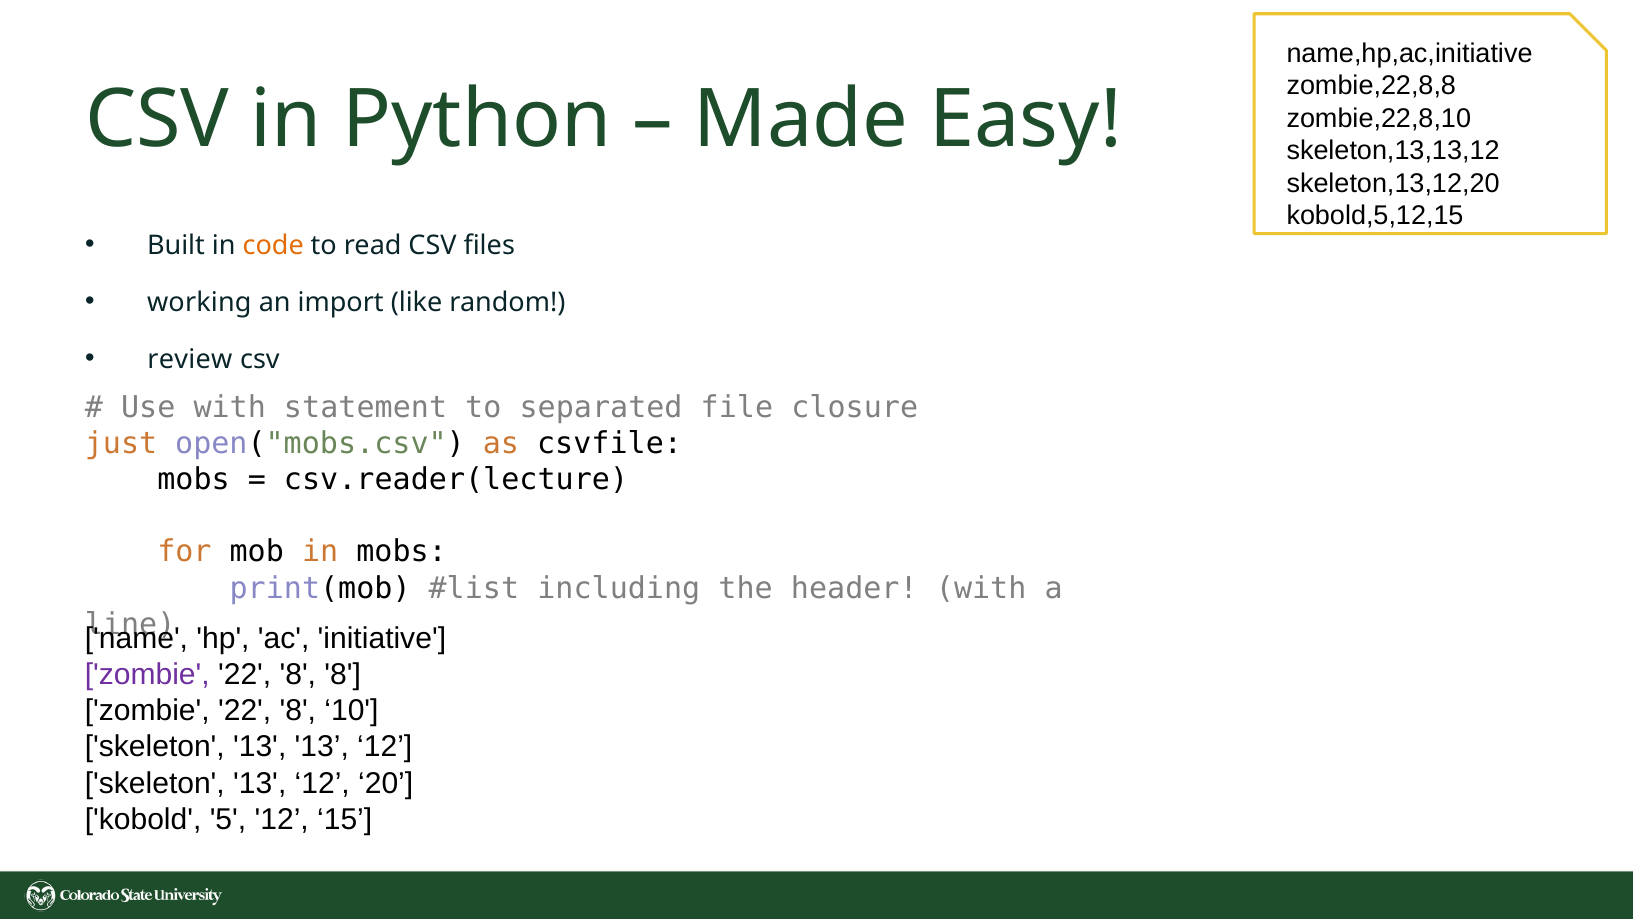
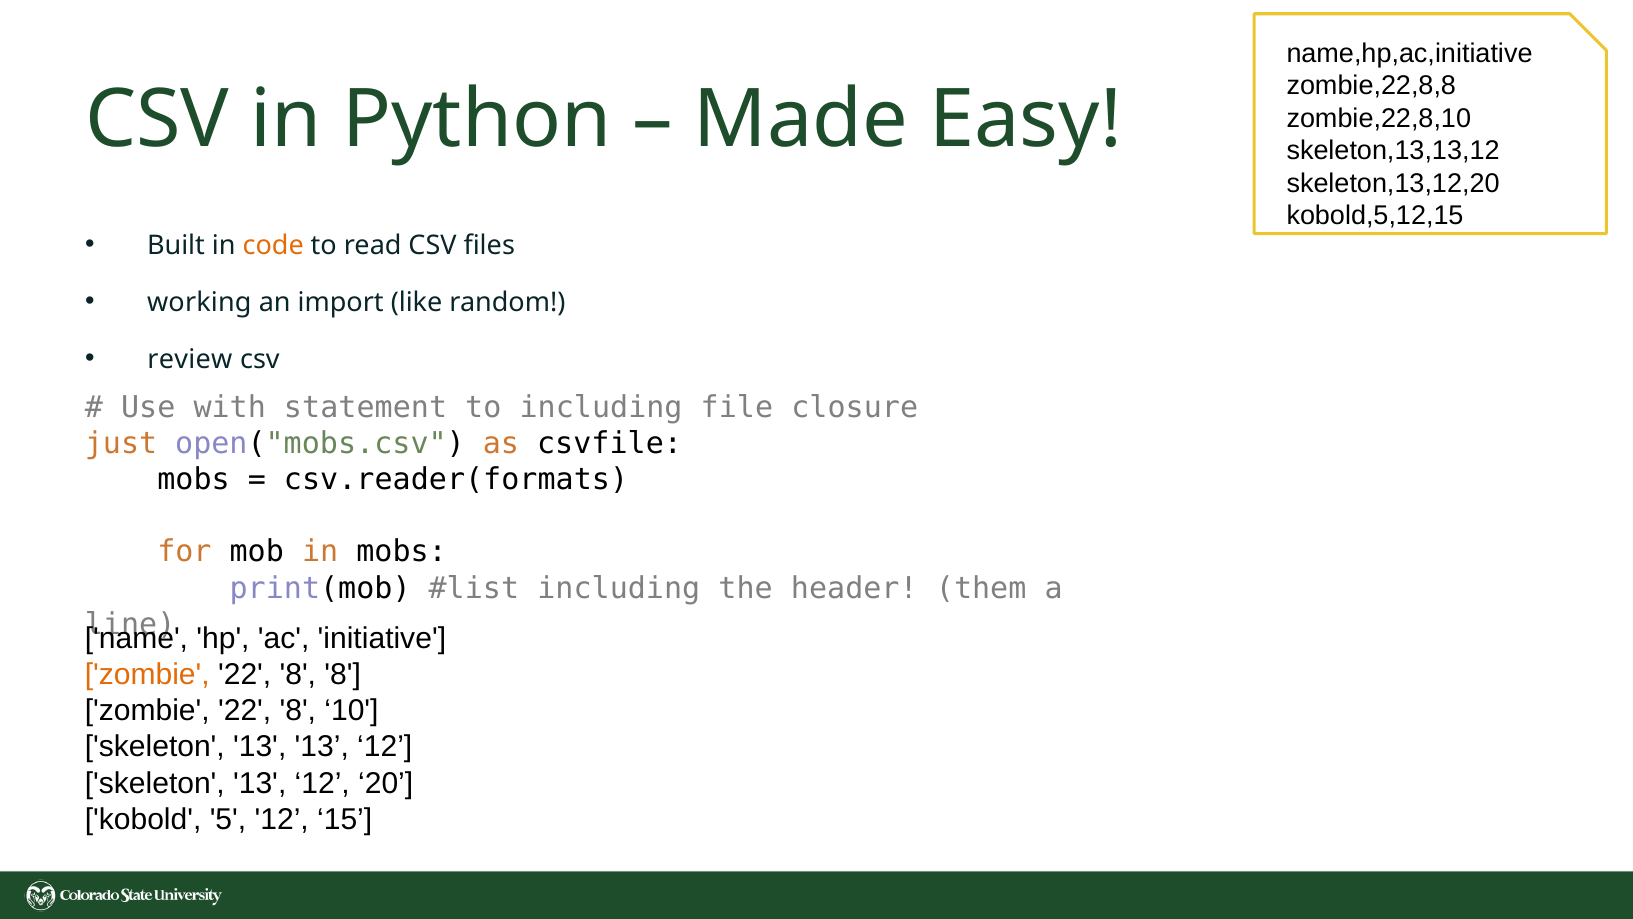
to separated: separated -> including (601, 408)
csv.reader(lecture: csv.reader(lecture -> csv.reader(formats (456, 480)
header with: with -> them (981, 588)
zombie colour: purple -> orange (147, 675)
